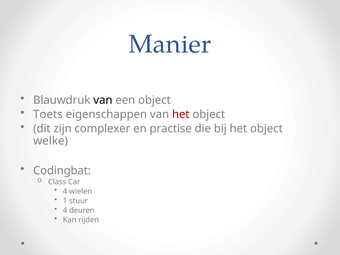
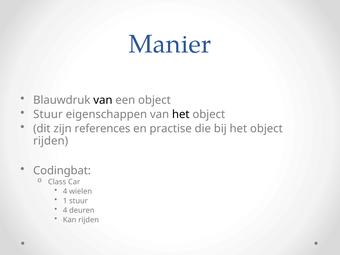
Toets: Toets -> Stuur (48, 114)
het colour: red -> black (181, 114)
complexer: complexer -> references (102, 129)
welke: welke -> rijden (51, 141)
